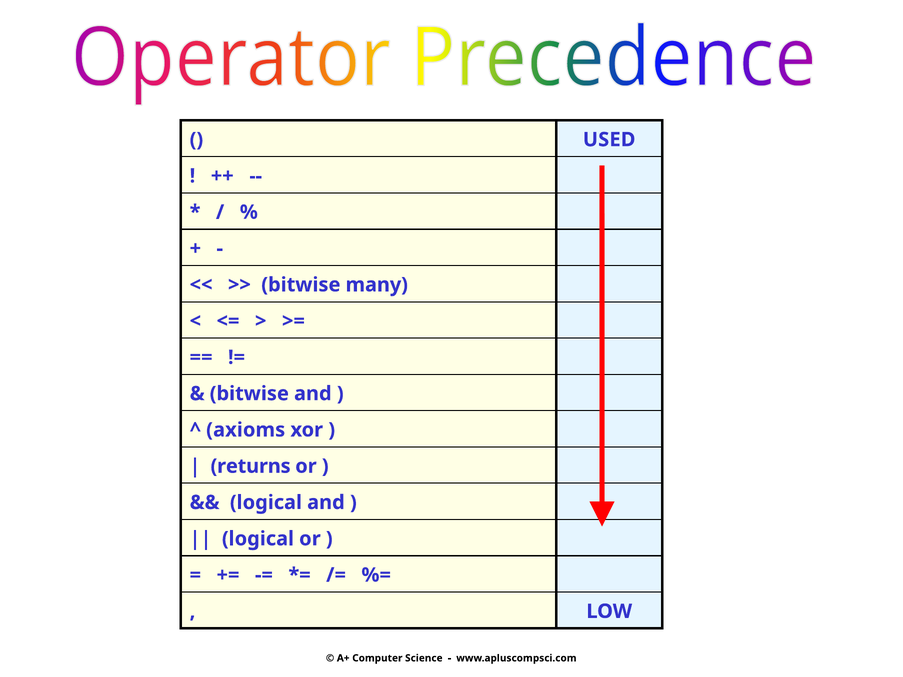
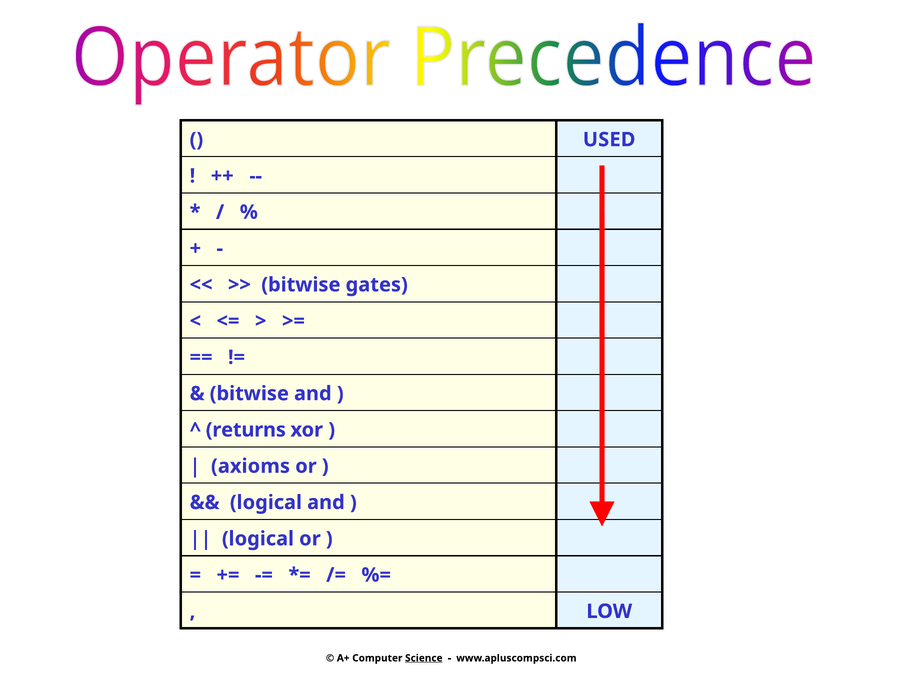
many: many -> gates (377, 285)
axioms: axioms -> returns (246, 430)
returns: returns -> axioms (250, 466)
Science underline: none -> present (424, 658)
